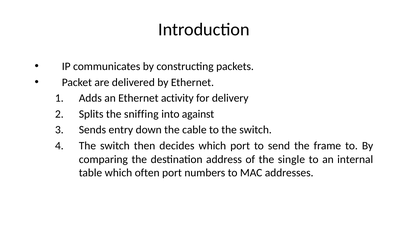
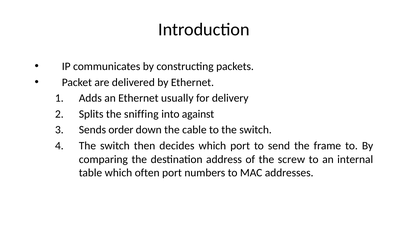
activity: activity -> usually (177, 98)
entry: entry -> order (121, 130)
single: single -> screw (291, 160)
